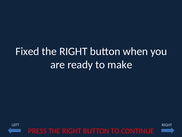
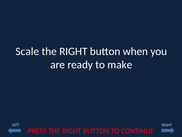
Fixed: Fixed -> Scale (27, 51)
